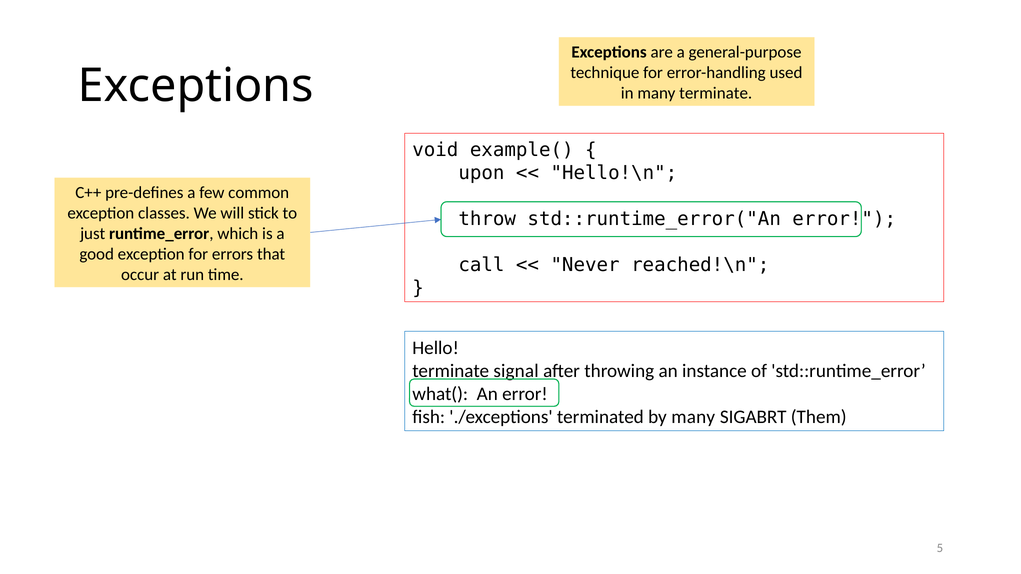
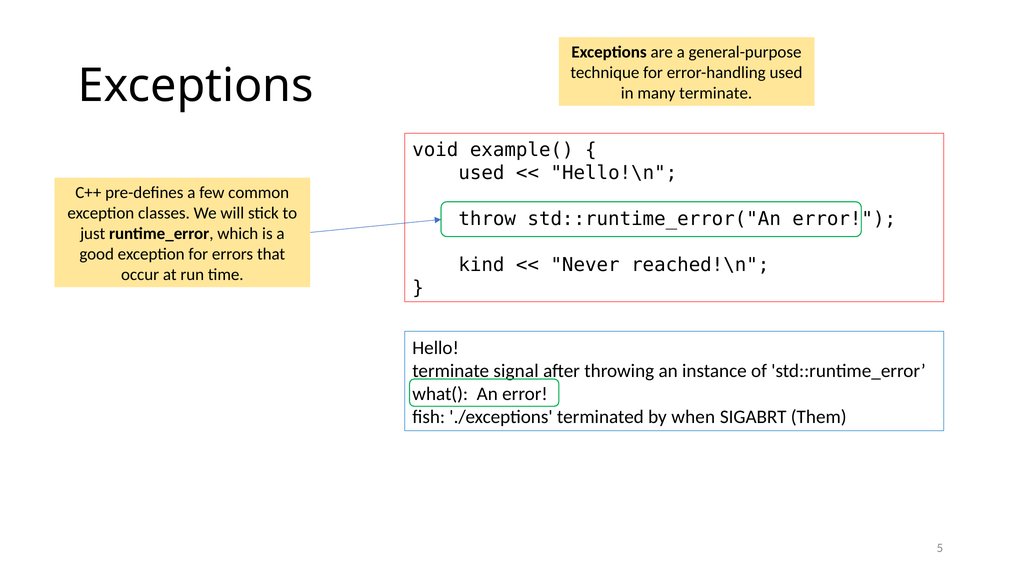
upon: upon -> used (481, 173)
call: call -> kind (481, 265)
by many: many -> when (693, 417)
